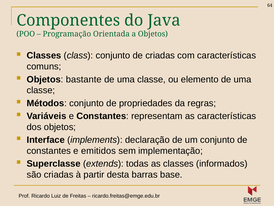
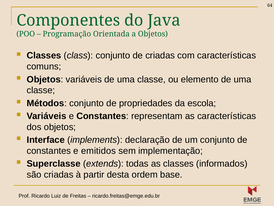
Objetos bastante: bastante -> variáveis (84, 79)
regras: regras -> escola (202, 103)
barras: barras -> ordem (145, 174)
